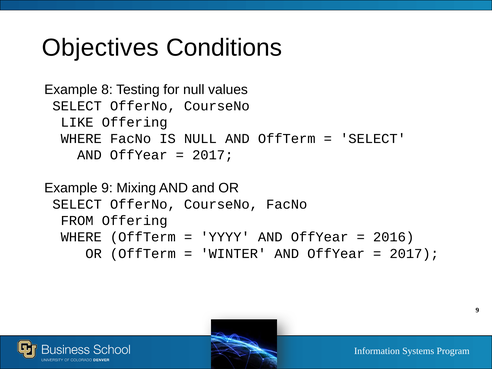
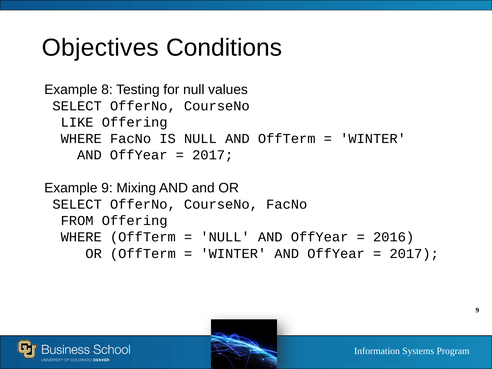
SELECT: SELECT -> WINTER (373, 139)
YYYY: YYYY -> NULL (225, 237)
